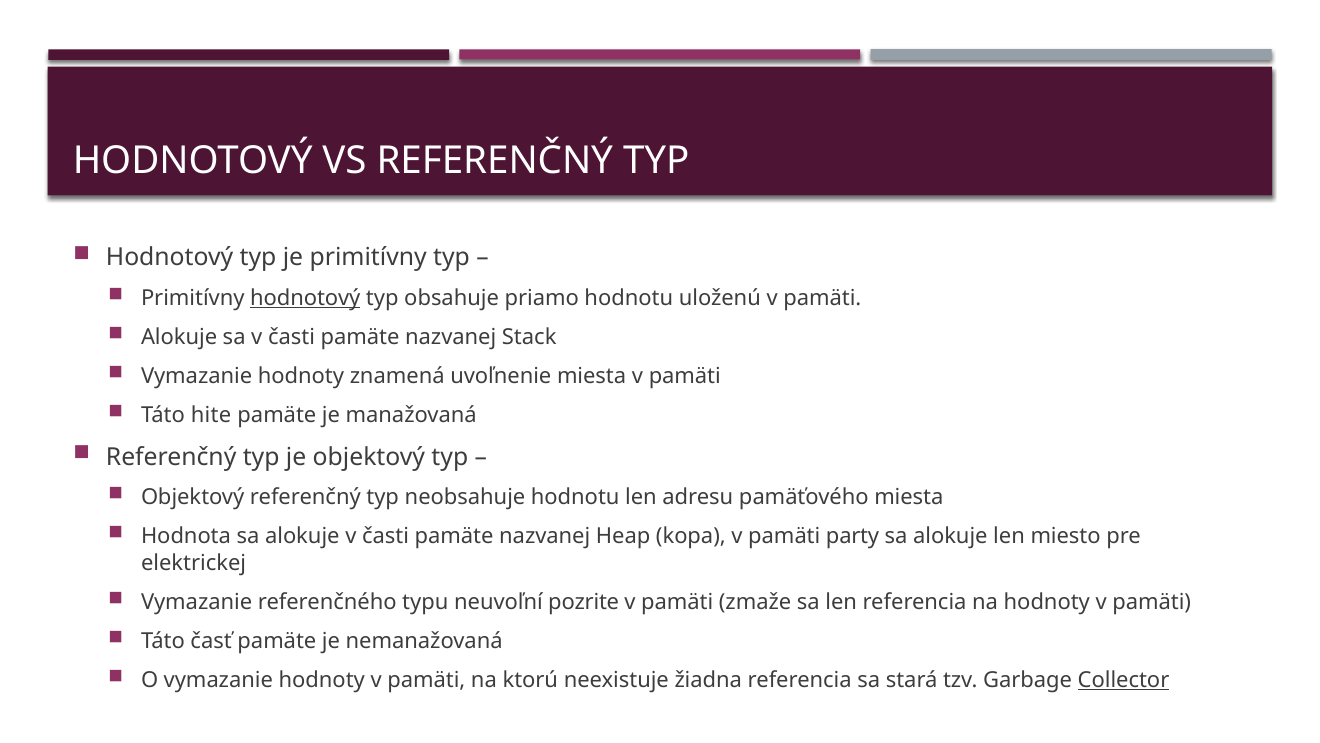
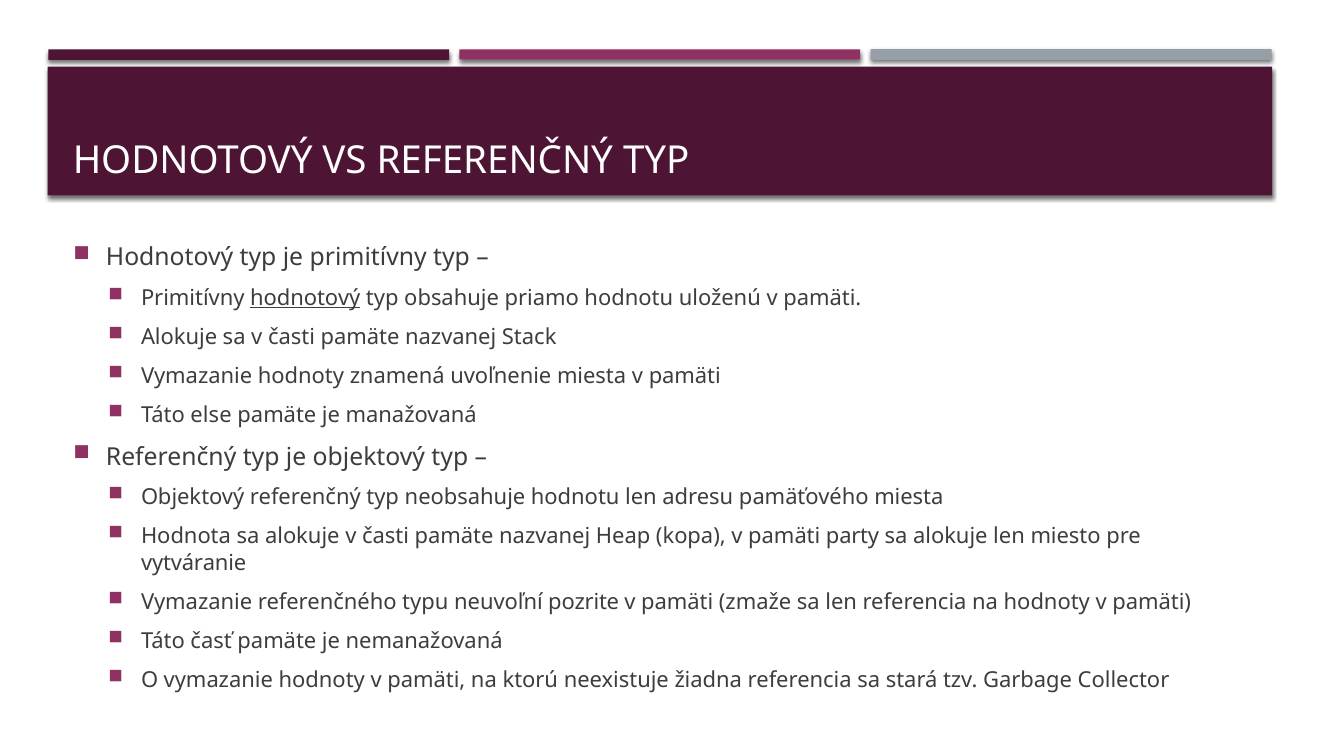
hite: hite -> else (211, 415)
elektrickej: elektrickej -> vytváranie (194, 562)
Collector underline: present -> none (1124, 679)
